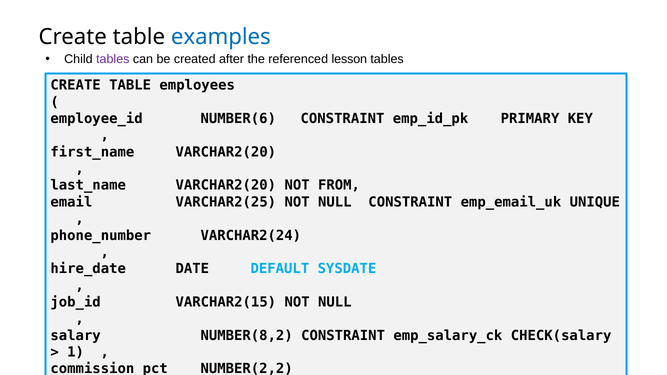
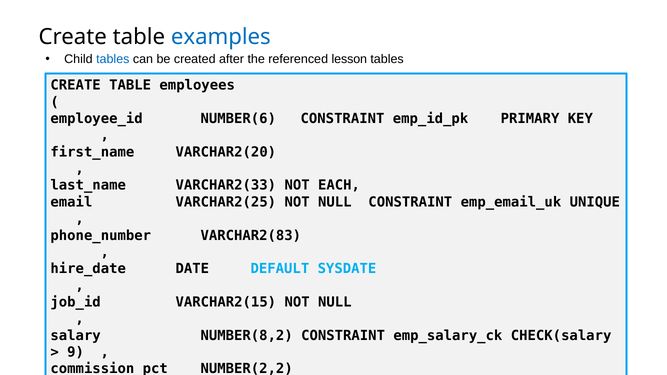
tables colour: purple -> blue (113, 59)
last_name VARCHAR2(20: VARCHAR2(20 -> VARCHAR2(33 (226, 185)
FROM: FROM -> EACH (339, 185)
VARCHAR2(24: VARCHAR2(24 -> VARCHAR2(83 (251, 236)
1: 1 -> 9 (76, 352)
